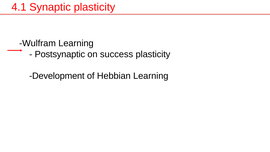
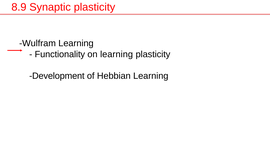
4.1: 4.1 -> 8.9 (19, 7)
Postsynaptic: Postsynaptic -> Functionality (60, 54)
on success: success -> learning (117, 54)
